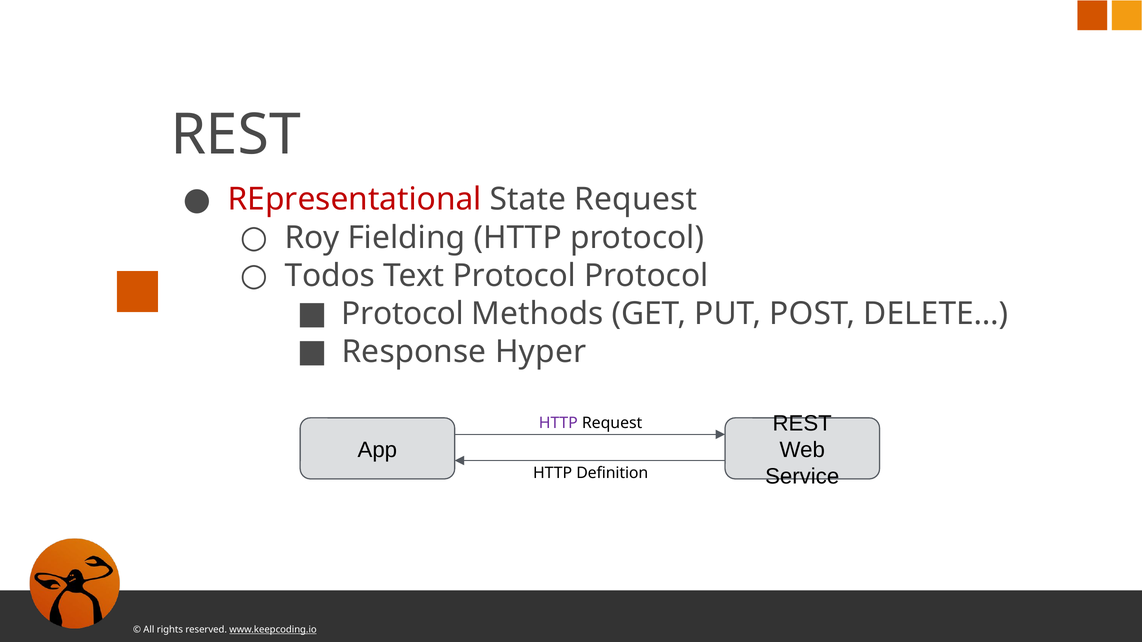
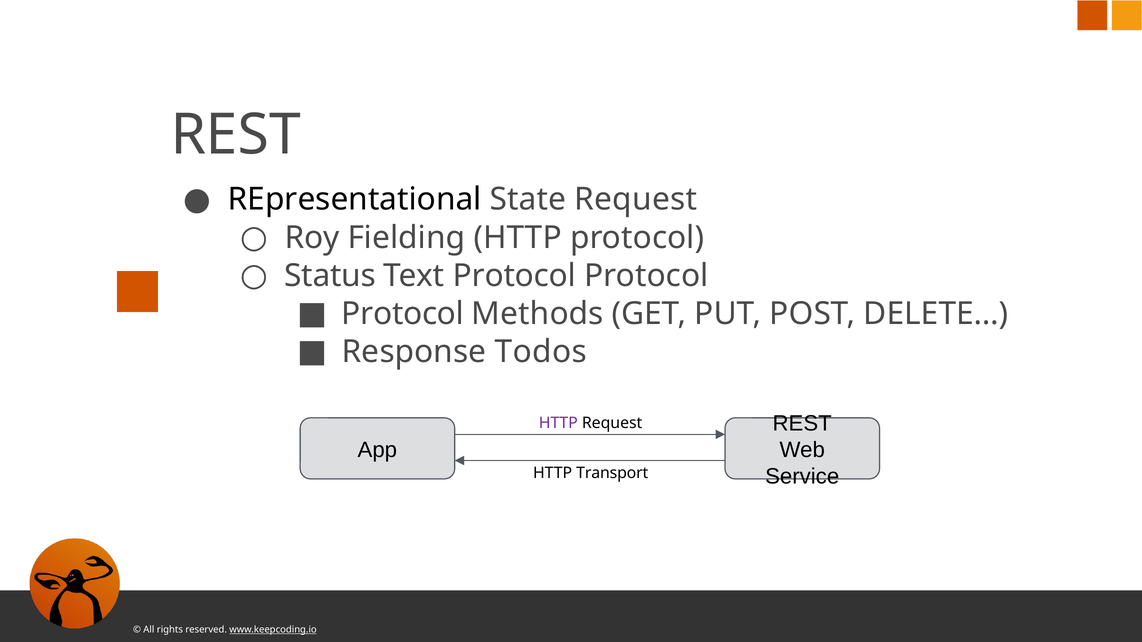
REpresentational colour: red -> black (355, 200)
Todos: Todos -> Status (330, 276)
Hyper: Hyper -> Todos (541, 352)
Definition: Definition -> Transport (612, 473)
